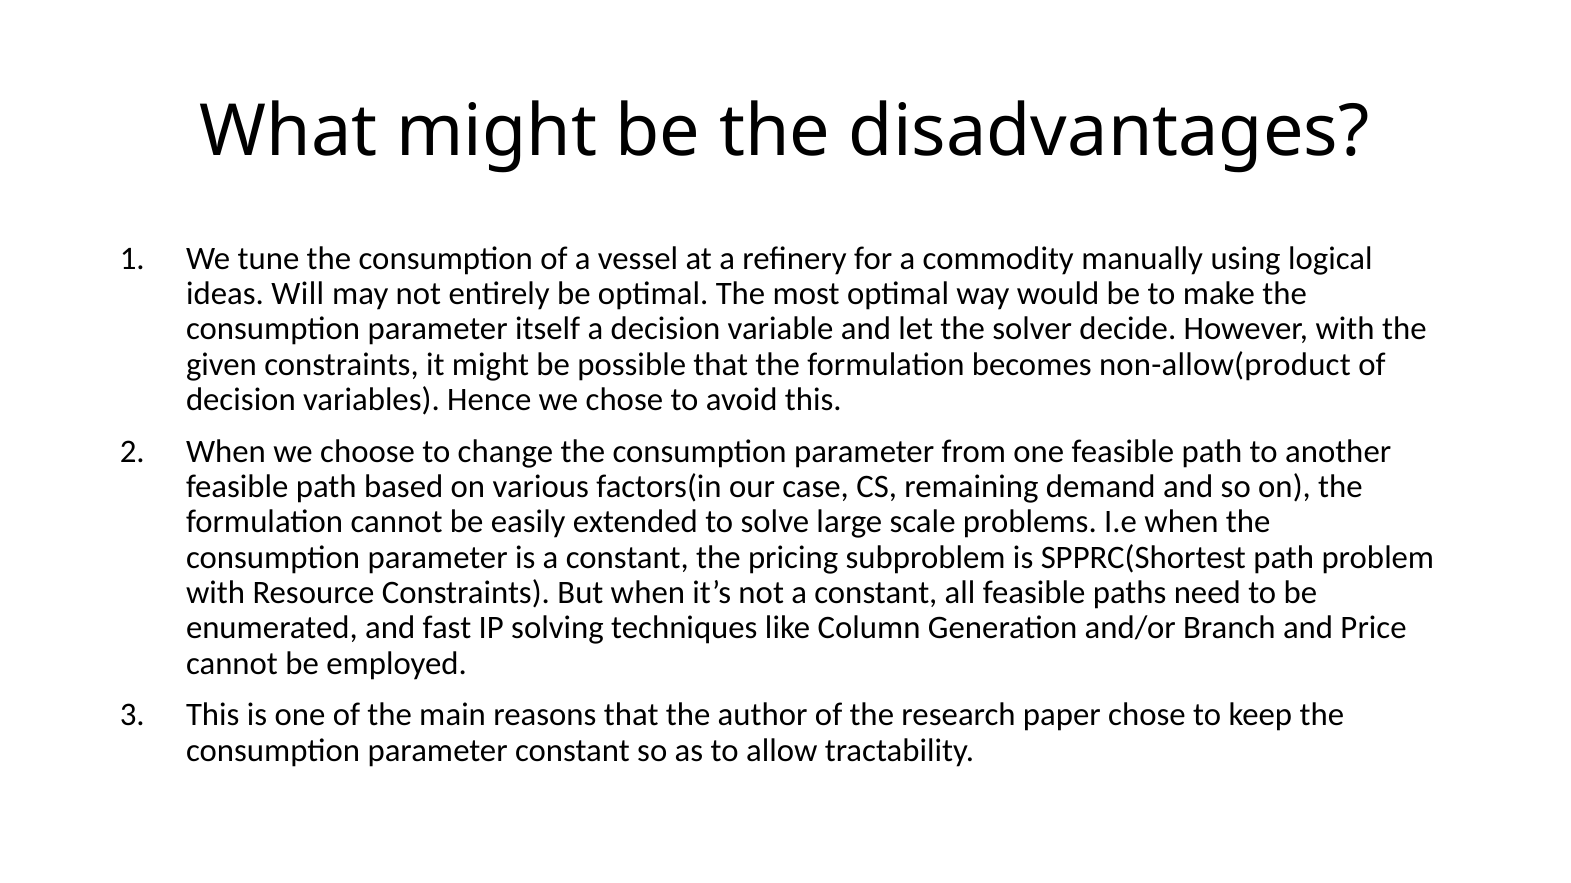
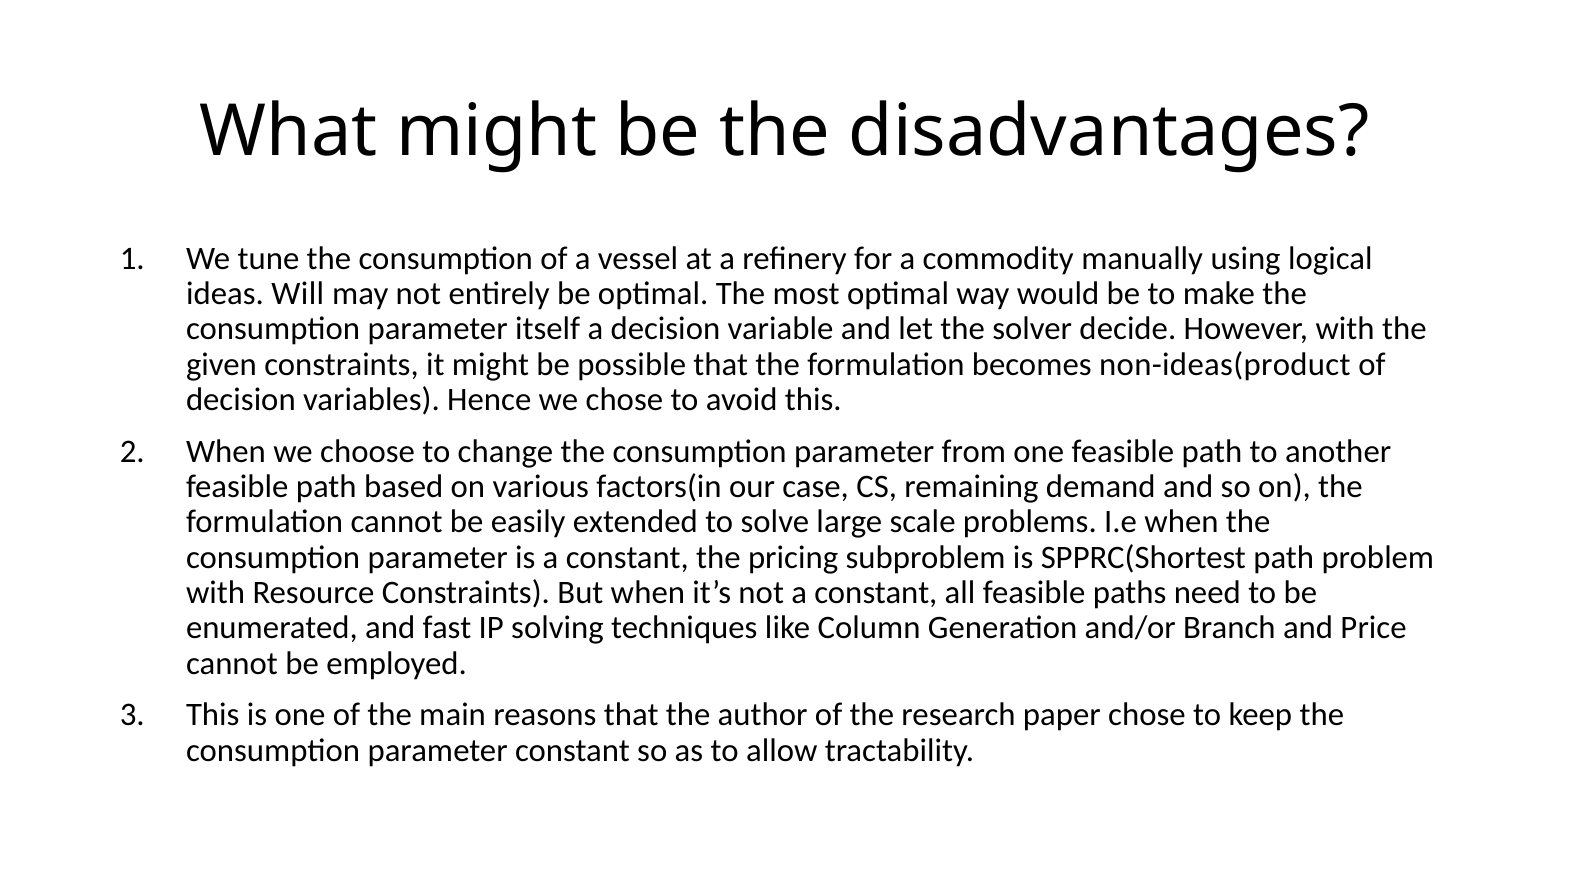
non-allow(product: non-allow(product -> non-ideas(product (1225, 365)
